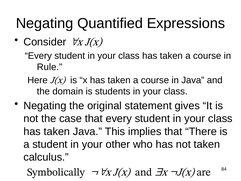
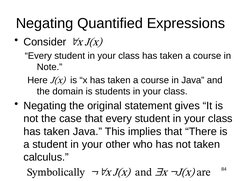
Rule: Rule -> Note (50, 67)
